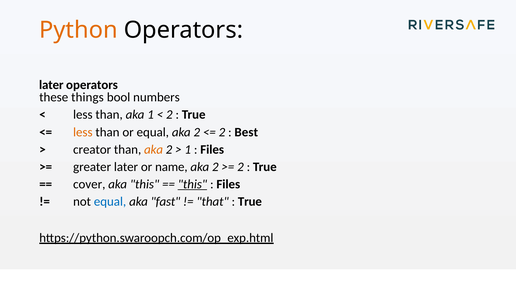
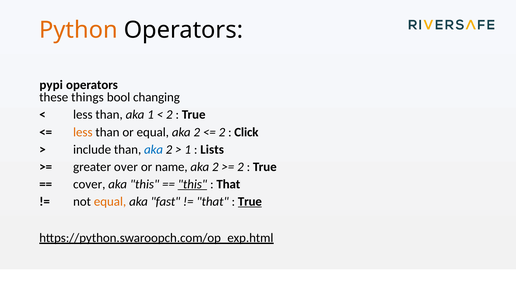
later: later -> pypi (51, 85)
numbers: numbers -> changing (156, 97)
Best: Best -> Click (246, 132)
creator: creator -> include (92, 150)
aka colour: orange -> blue (154, 150)
Files: Files -> Lists (212, 150)
greater later: later -> over (126, 167)
Files: Files -> That (228, 184)
equal colour: blue -> orange (110, 202)
True underline: none -> present (250, 202)
